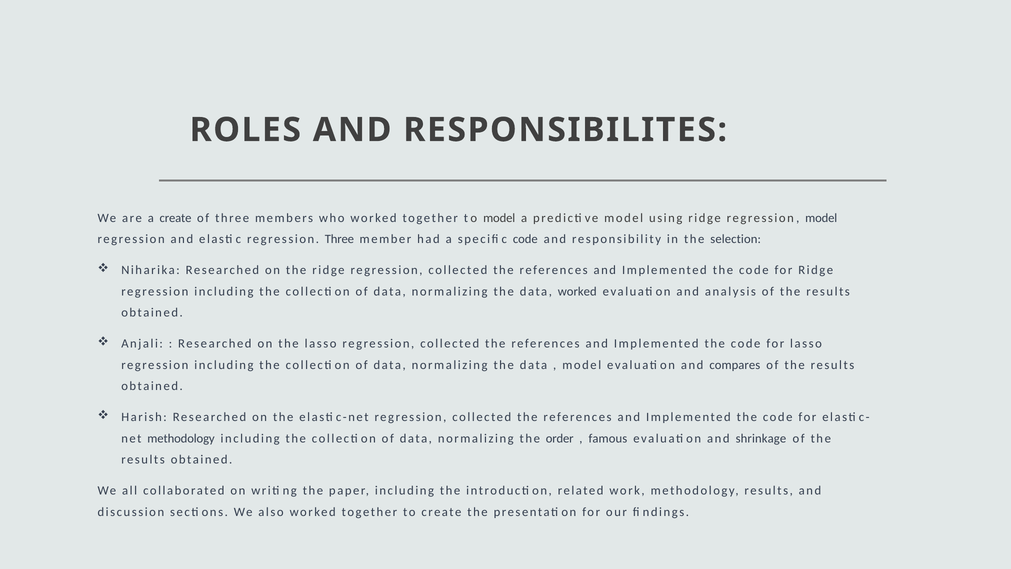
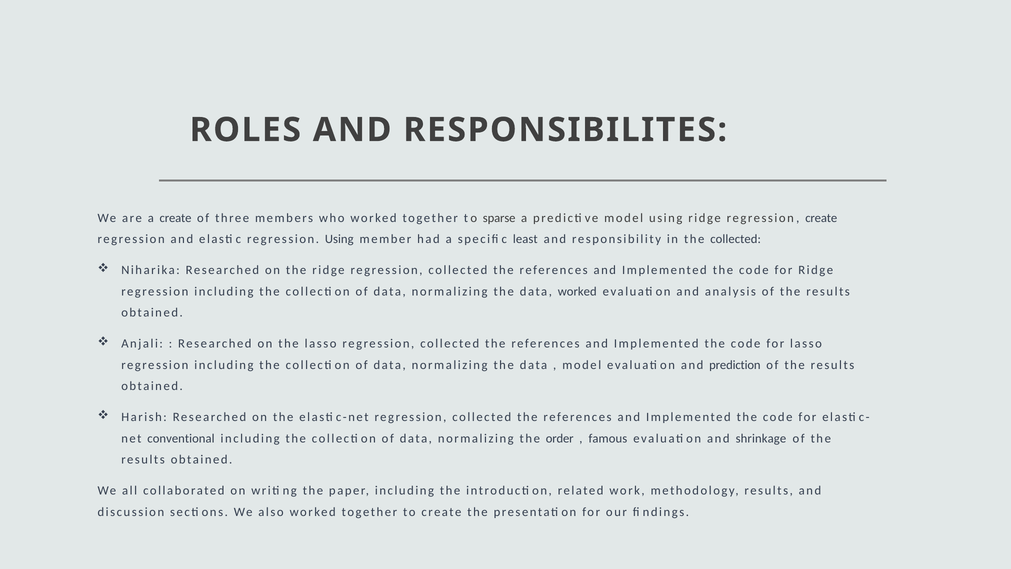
to model: model -> sparse (499, 218)
regression model: model -> create (821, 218)
regression Three: Three -> Using (339, 239)
code: code -> least (525, 239)
the selection: selection -> collected (736, 239)
compares: compares -> prediction (735, 365)
methodology: methodology -> conventional (181, 438)
